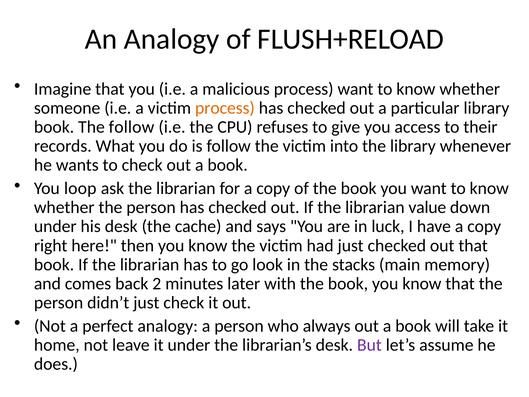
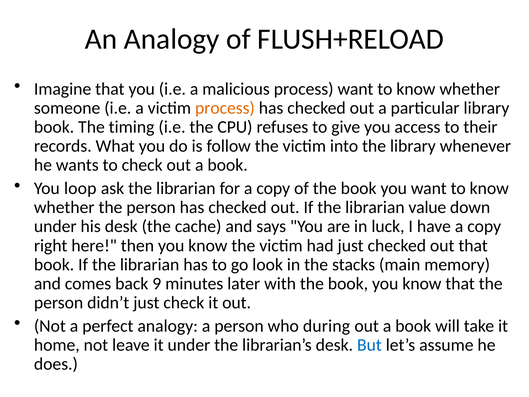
The follow: follow -> timing (132, 127)
2: 2 -> 9 (157, 283)
always: always -> during (327, 326)
But colour: purple -> blue (369, 345)
